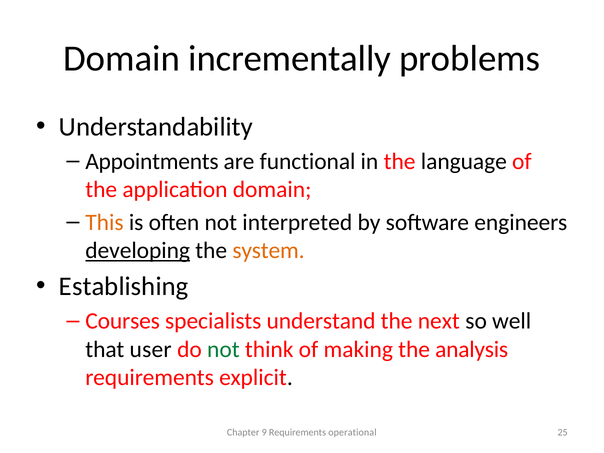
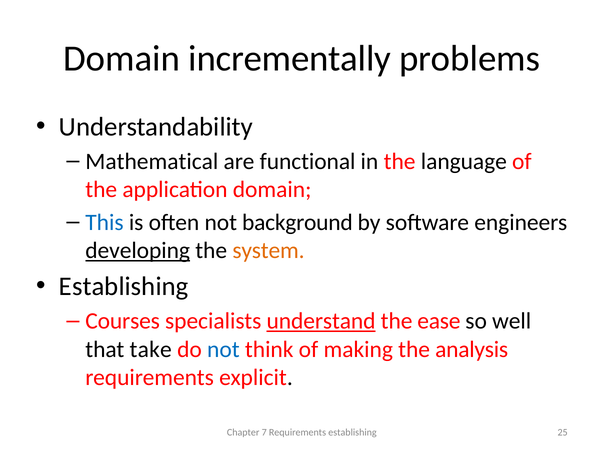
Appointments: Appointments -> Mathematical (152, 161)
This colour: orange -> blue (104, 223)
interpreted: interpreted -> background (297, 223)
understand underline: none -> present (321, 321)
next: next -> ease (439, 321)
user: user -> take (151, 349)
not colour: green -> blue (223, 349)
9: 9 -> 7 (264, 433)
Requirements operational: operational -> establishing (352, 433)
